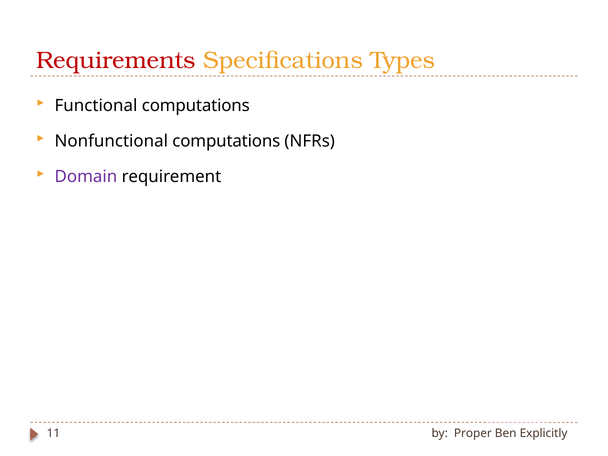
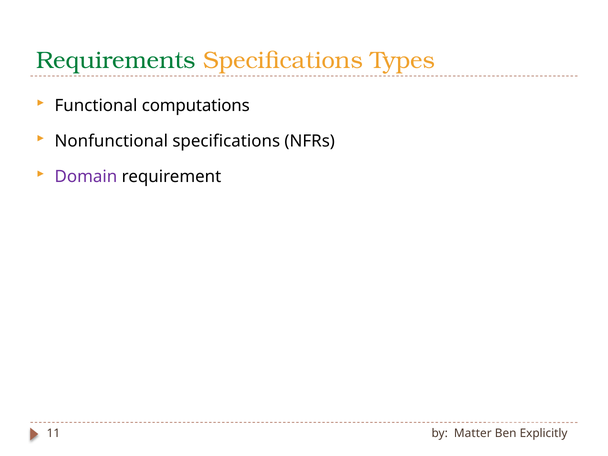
Requirements colour: red -> green (116, 60)
Nonfunctional computations: computations -> specifications (226, 141)
Proper: Proper -> Matter (473, 434)
